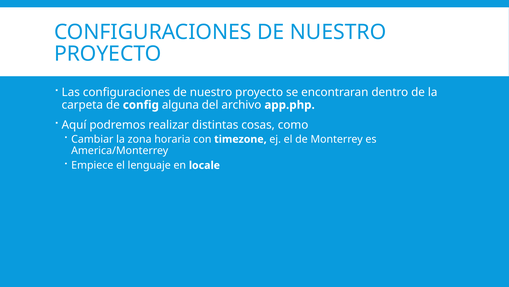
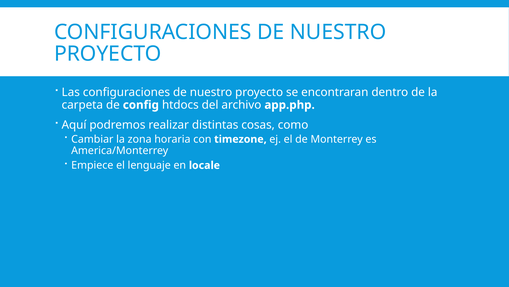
alguna: alguna -> htdocs (180, 105)
